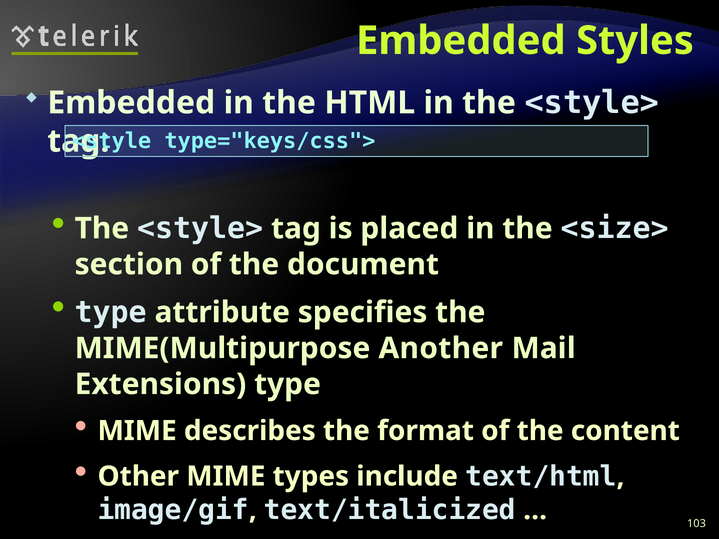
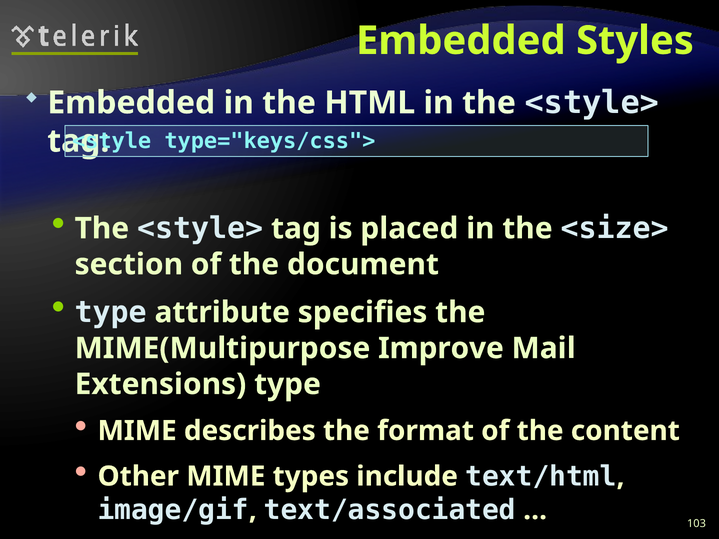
Another: Another -> Improve (441, 348)
text/italicized: text/italicized -> text/associated (390, 510)
